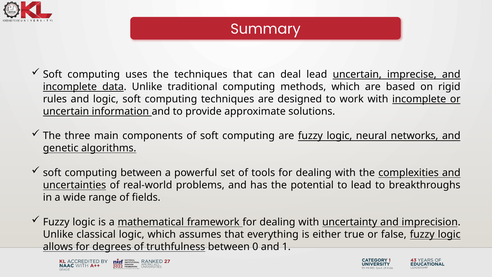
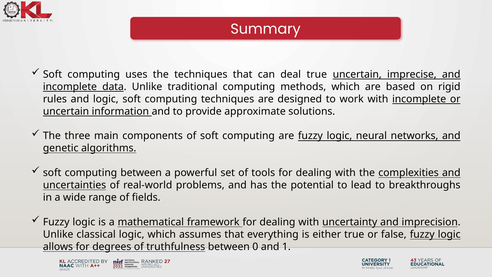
deal lead: lead -> true (317, 74)
